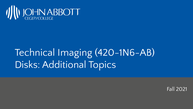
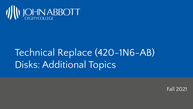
Imaging: Imaging -> Replace (75, 52)
